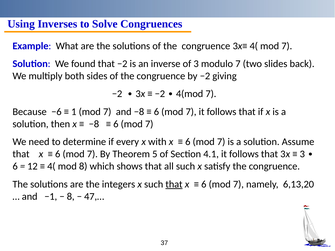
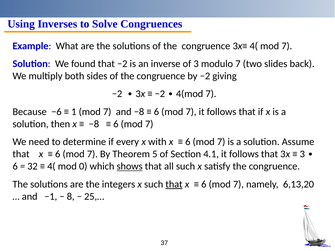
12: 12 -> 32 (32, 167)
mod 8: 8 -> 0 (83, 167)
shows underline: none -> present (130, 167)
47,…: 47,… -> 25,… (94, 197)
